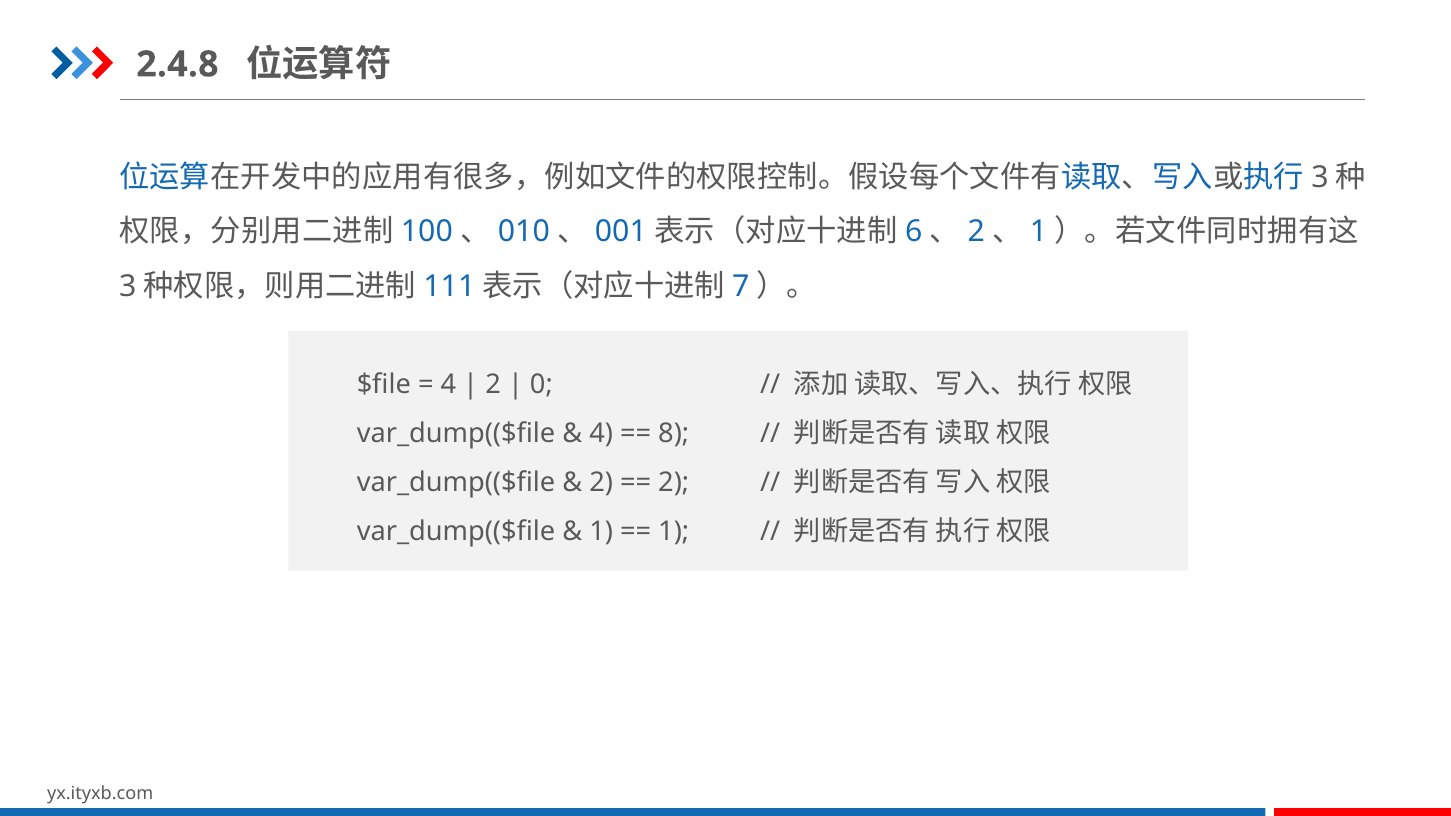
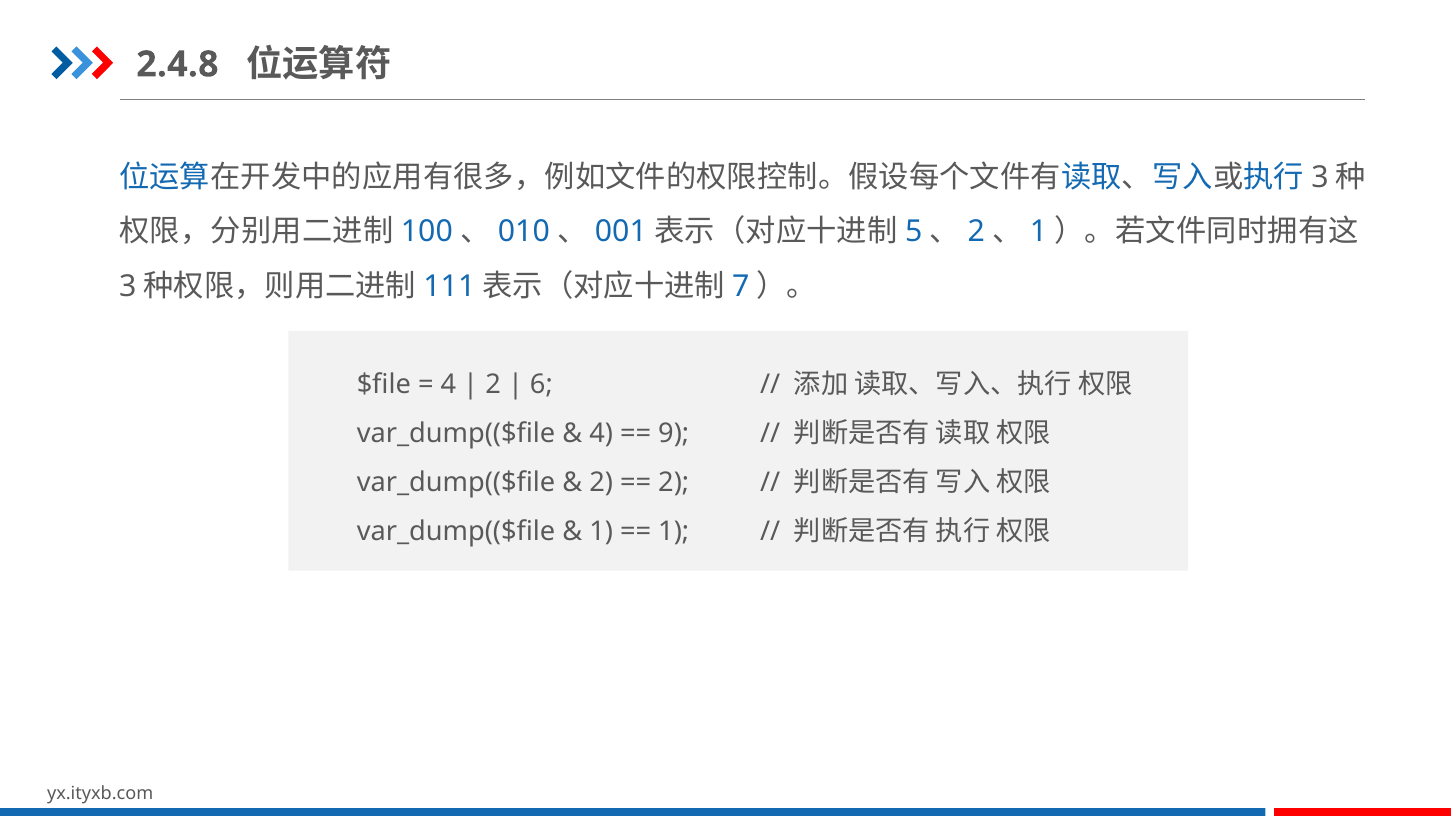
6: 6 -> 5 (914, 232)
0: 0 -> 6 (541, 385)
8: 8 -> 9 (674, 434)
